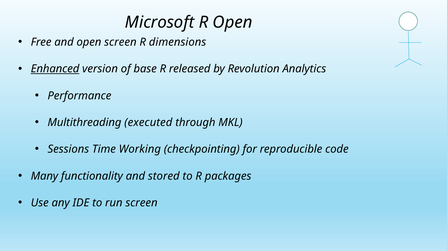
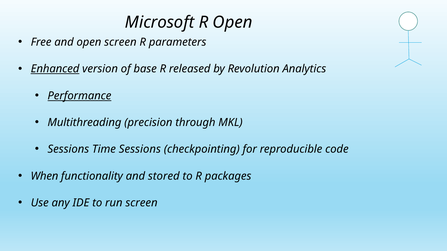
dimensions: dimensions -> parameters (178, 42)
Performance underline: none -> present (79, 96)
executed: executed -> precision (148, 123)
Time Working: Working -> Sessions (140, 150)
Many: Many -> When (44, 176)
